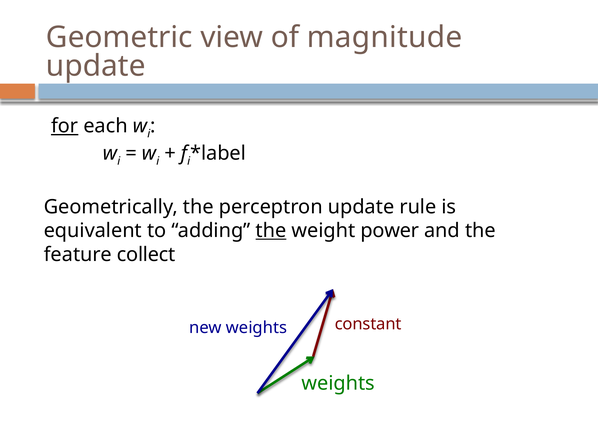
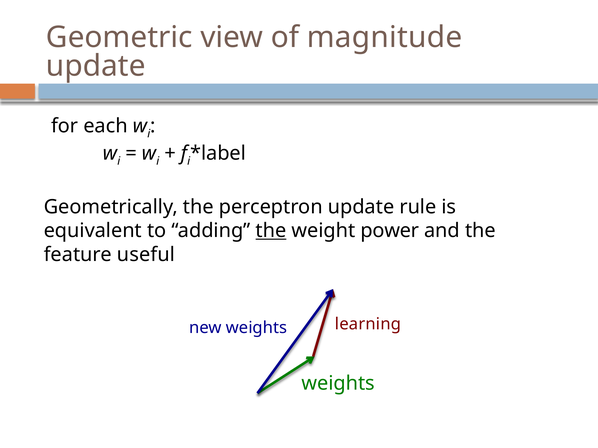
for underline: present -> none (65, 126)
collect: collect -> useful (146, 255)
constant: constant -> learning (368, 324)
